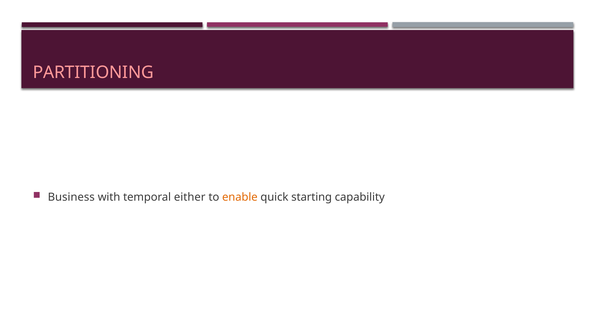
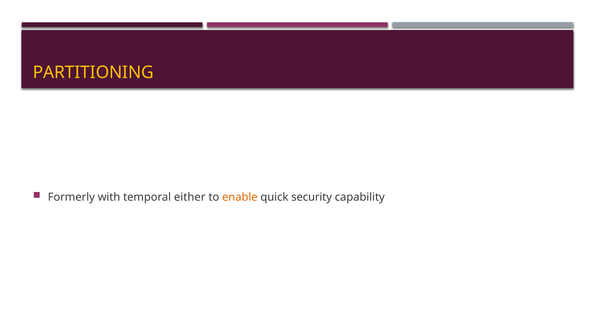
PARTITIONING colour: pink -> yellow (93, 72)
Business: Business -> Formerly (71, 197)
starting: starting -> security (312, 197)
